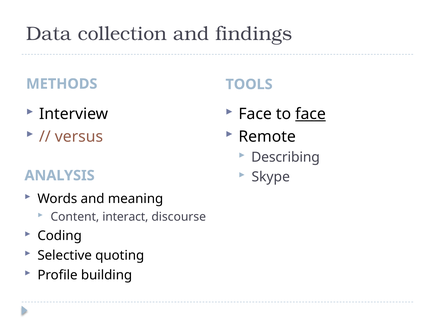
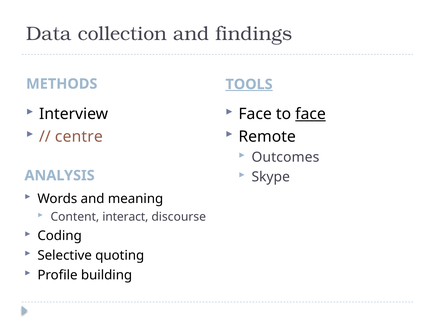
TOOLS underline: none -> present (249, 84)
versus: versus -> centre (79, 137)
Describing: Describing -> Outcomes (285, 157)
